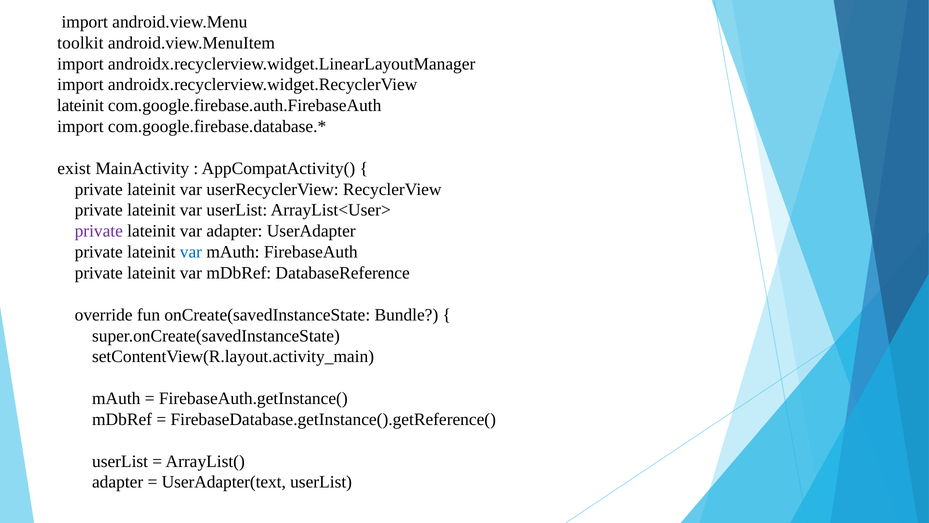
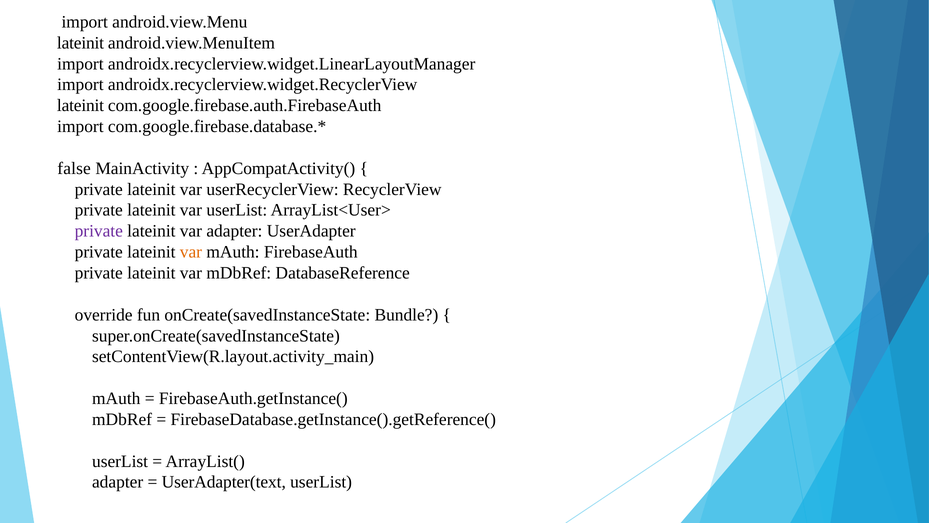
toolkit: toolkit -> lateinit (81, 43)
exist: exist -> false (74, 168)
var colour: blue -> orange (191, 252)
